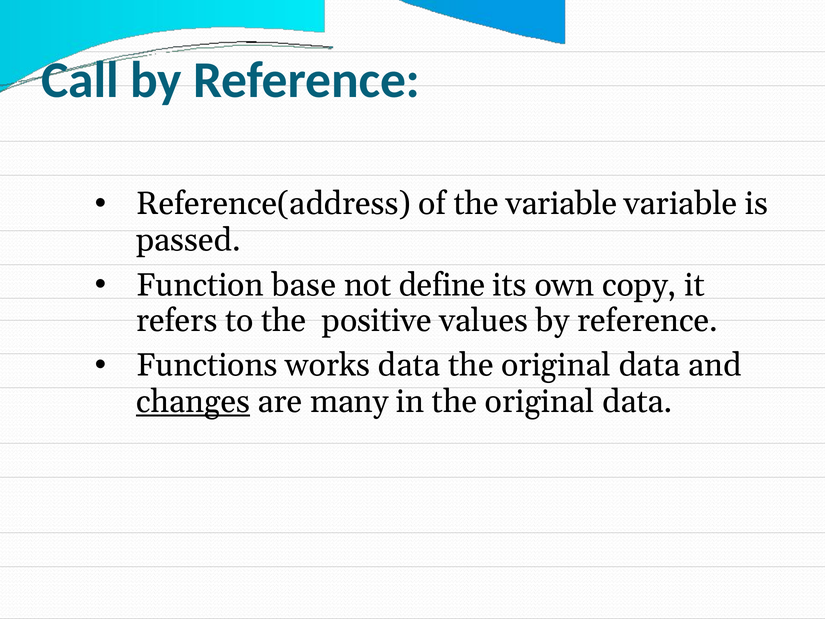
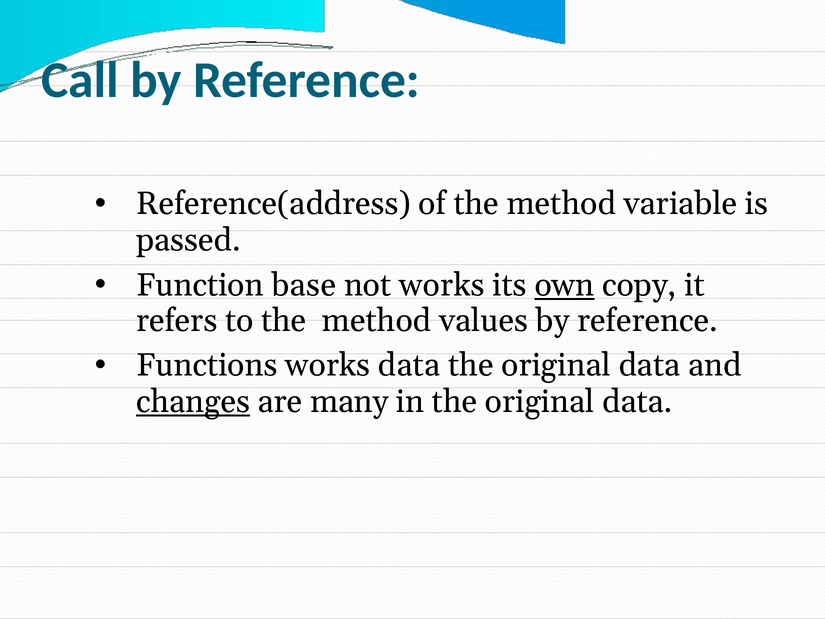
of the variable: variable -> method (561, 204)
not define: define -> works (442, 285)
own underline: none -> present (564, 285)
to the positive: positive -> method (377, 320)
